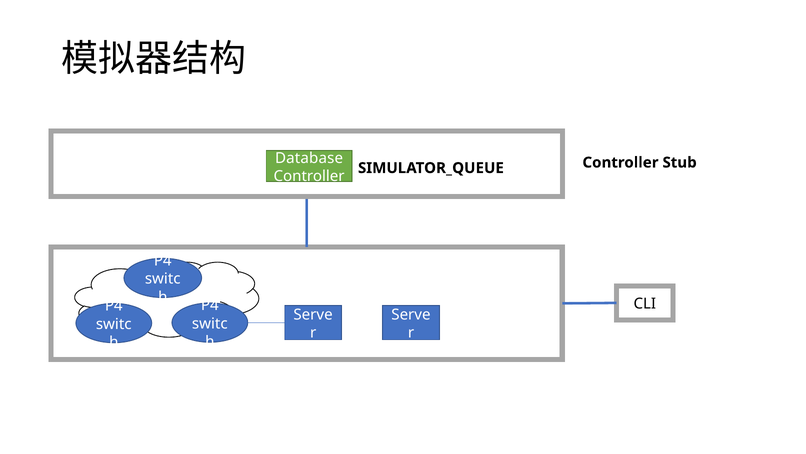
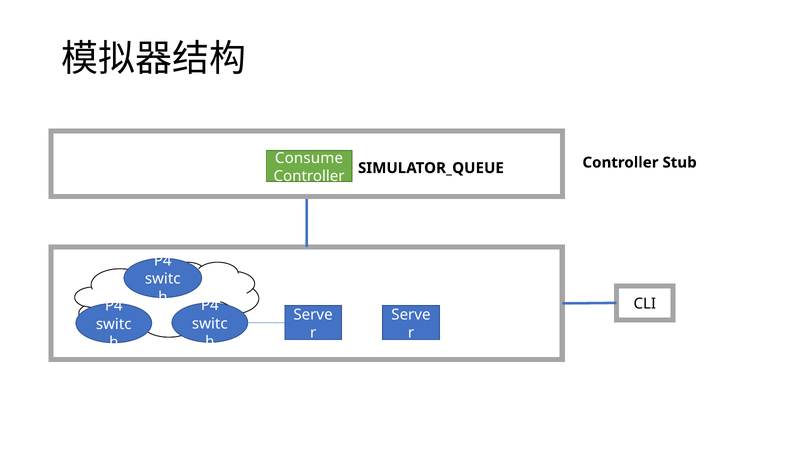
Database: Database -> Consume (309, 158)
